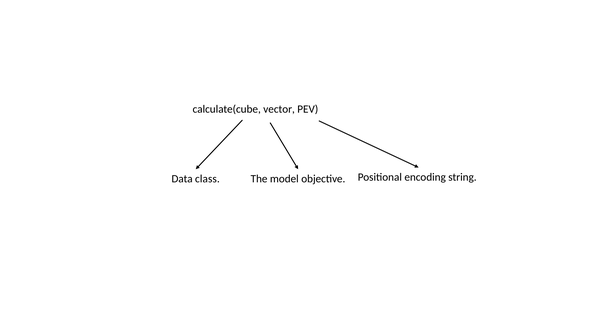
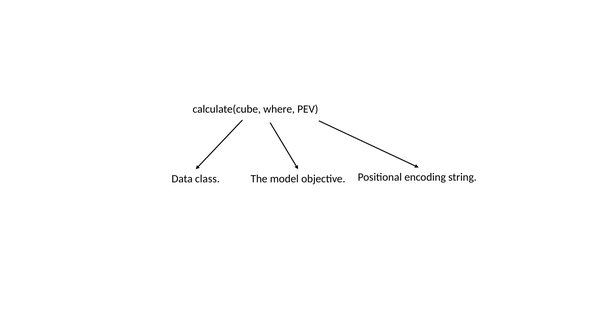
vector: vector -> where (279, 109)
